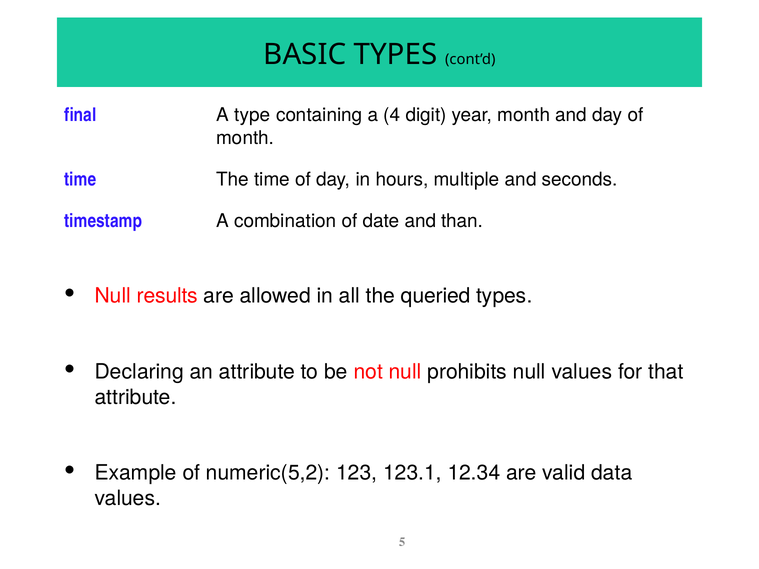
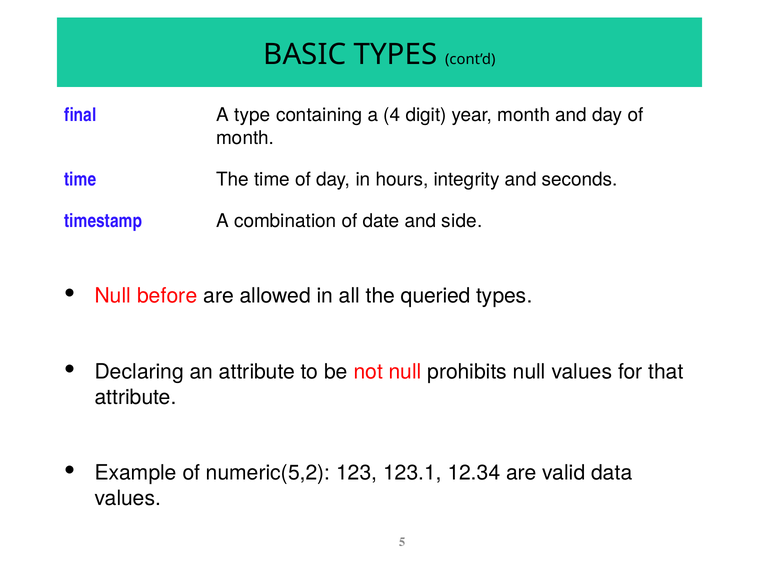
multiple: multiple -> integrity (467, 180)
than: than -> side (462, 221)
results: results -> before (167, 296)
